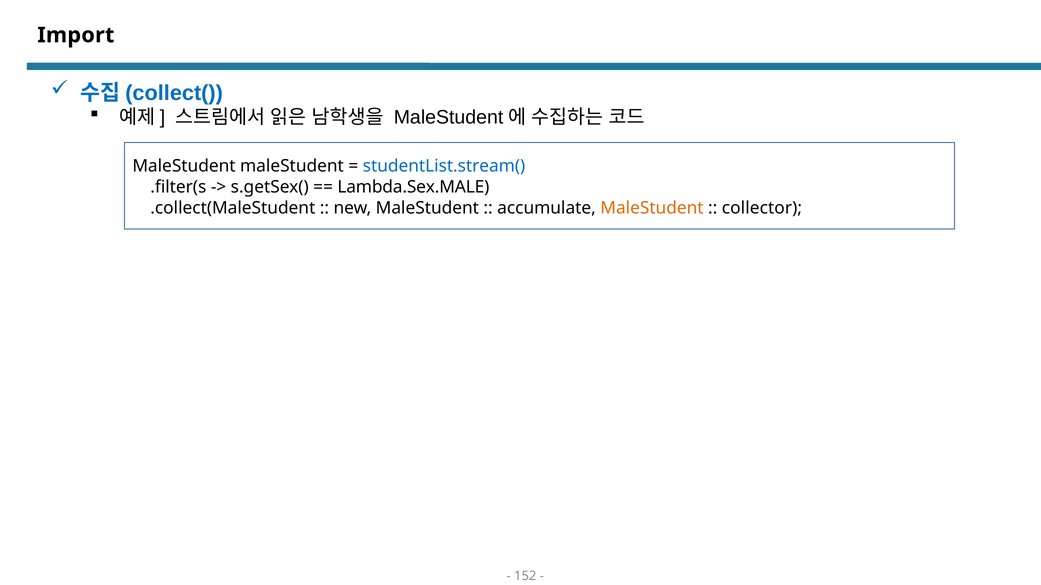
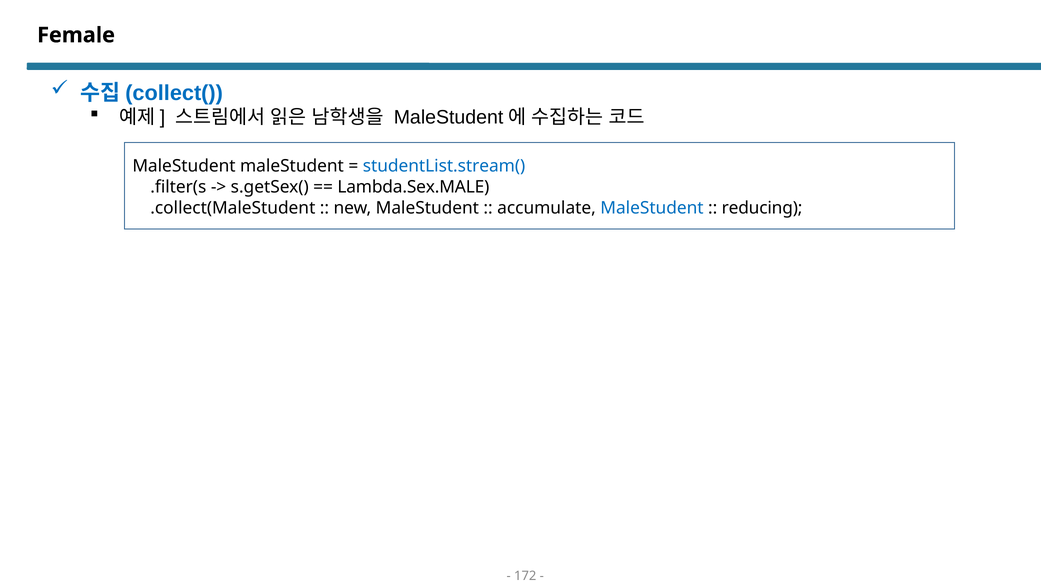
Import: Import -> Female (76, 35)
MaleStudent colour: orange -> blue (652, 208)
collector: collector -> reducing (762, 208)
152: 152 -> 172 (525, 576)
